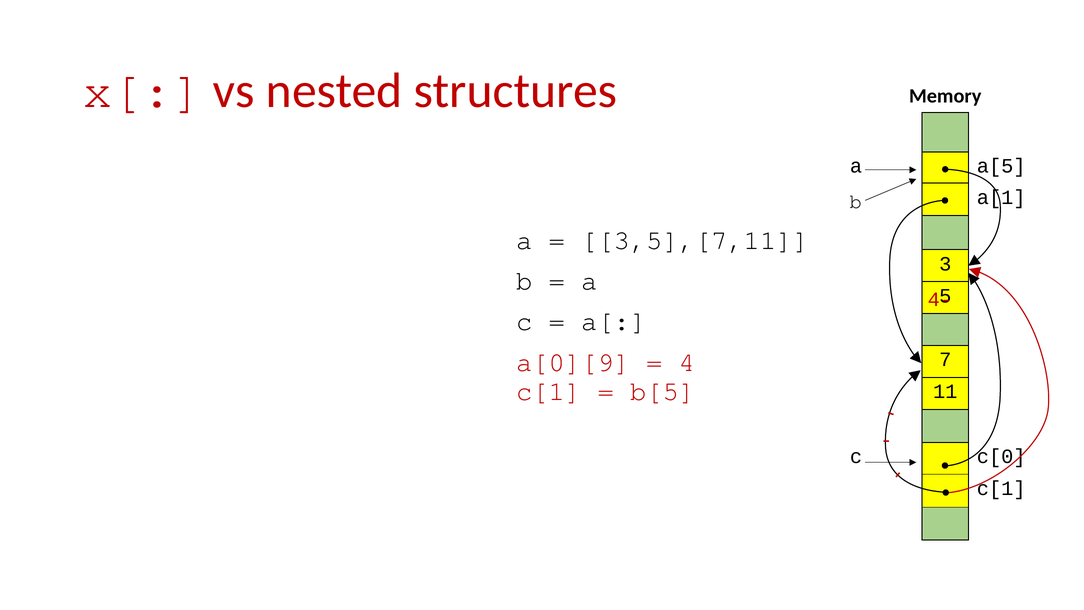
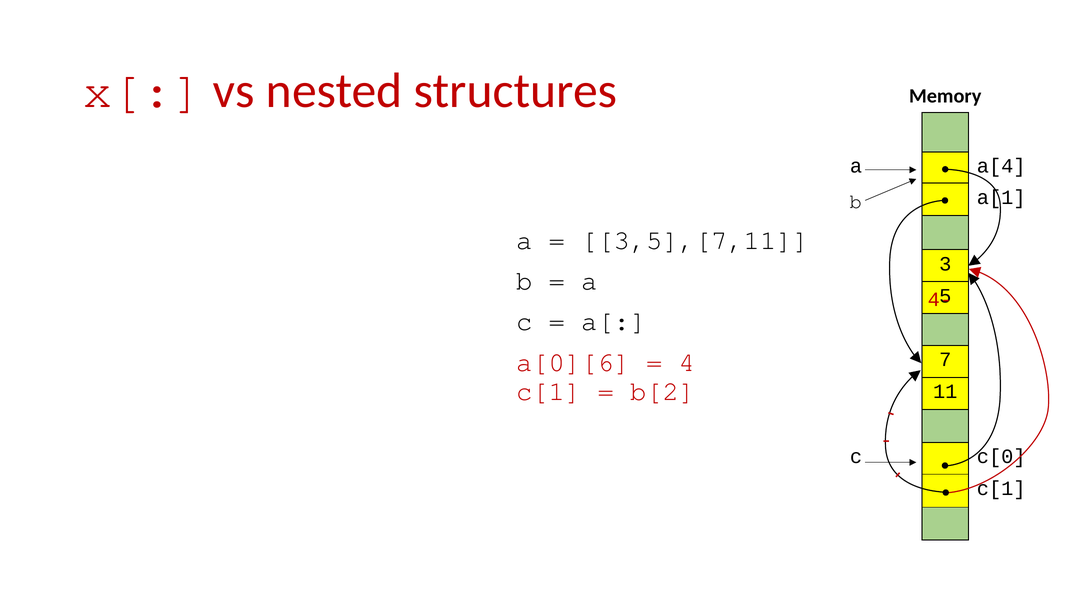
a[5: a[5 -> a[4 (1001, 166)
a[0][9: a[0][9 -> a[0][6 (573, 362)
b[5: b[5 -> b[2 (663, 391)
